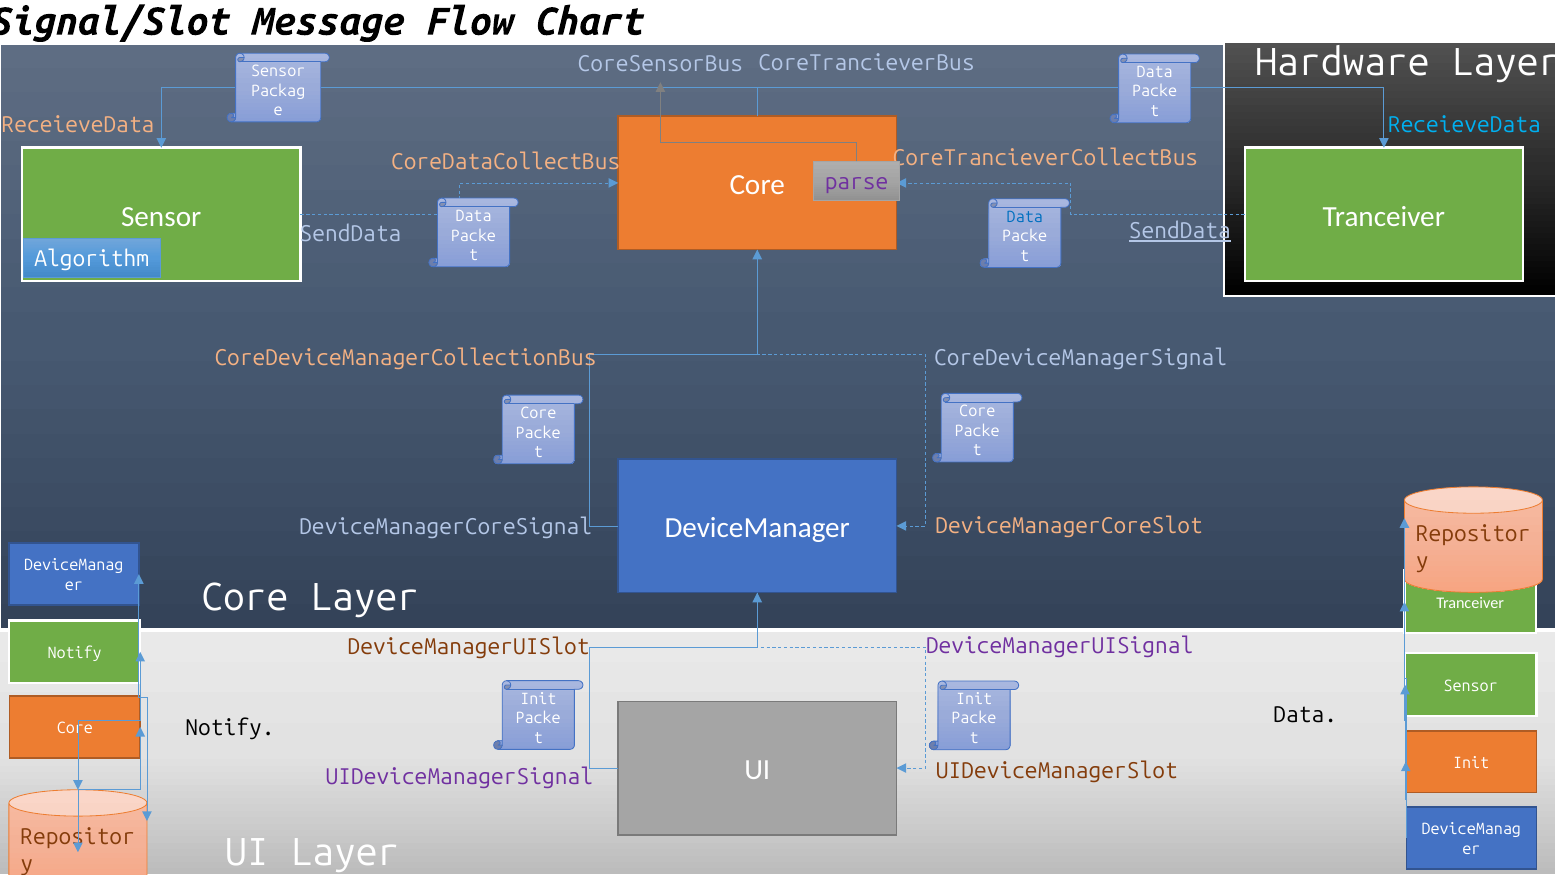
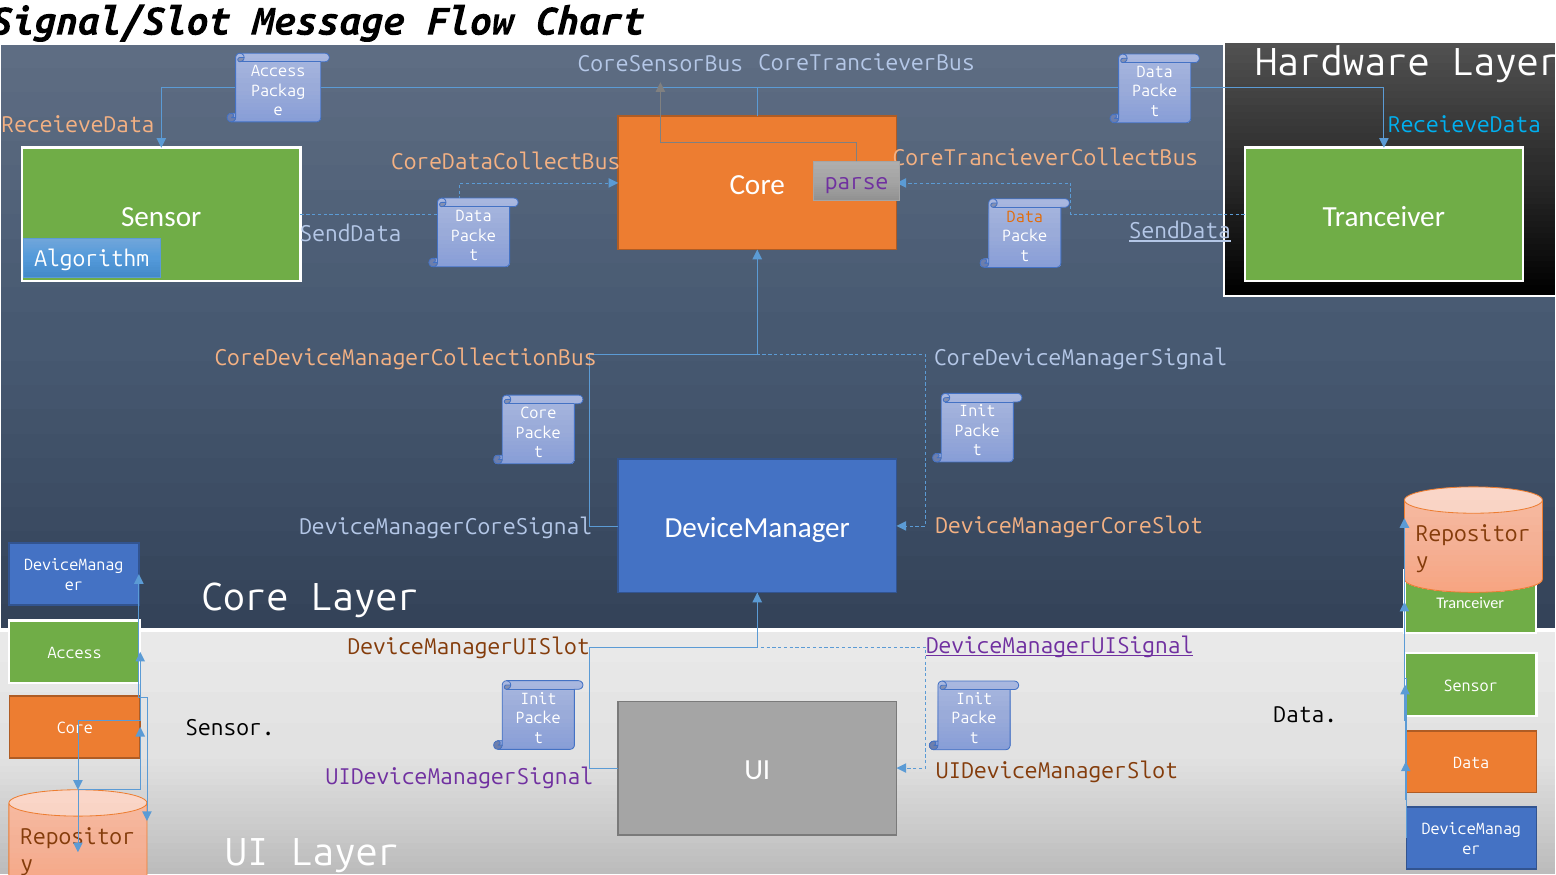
Sensor: Sensor -> Access (278, 71)
Data colour: blue -> orange (1025, 217)
Core: Core -> Init (977, 412)
DeviceManagerUISignal underline: none -> present (1060, 646)
Notify: Notify -> Access (75, 653)
Notify: Notify -> Sensor (230, 728)
Init: Init -> Data (1471, 763)
